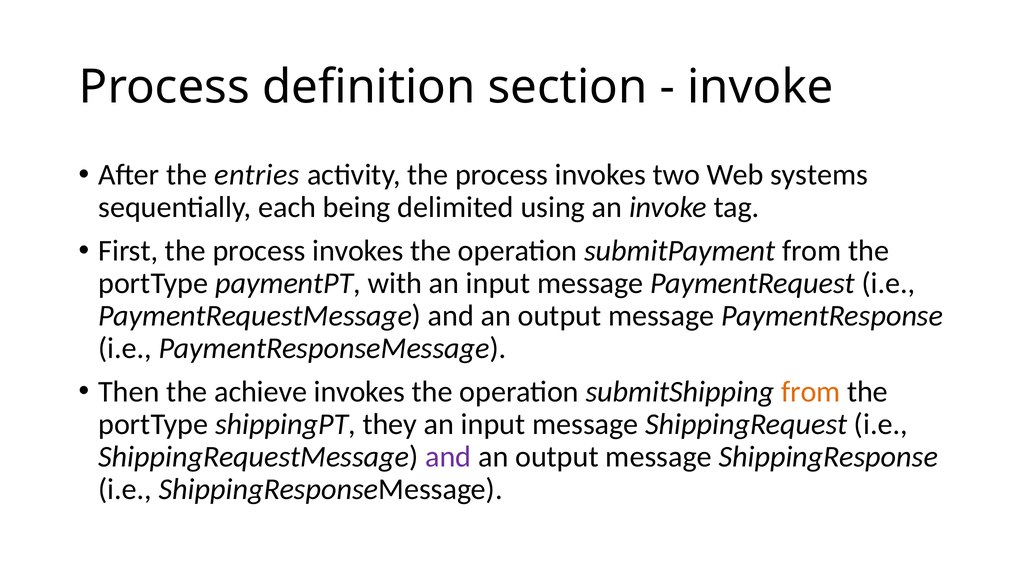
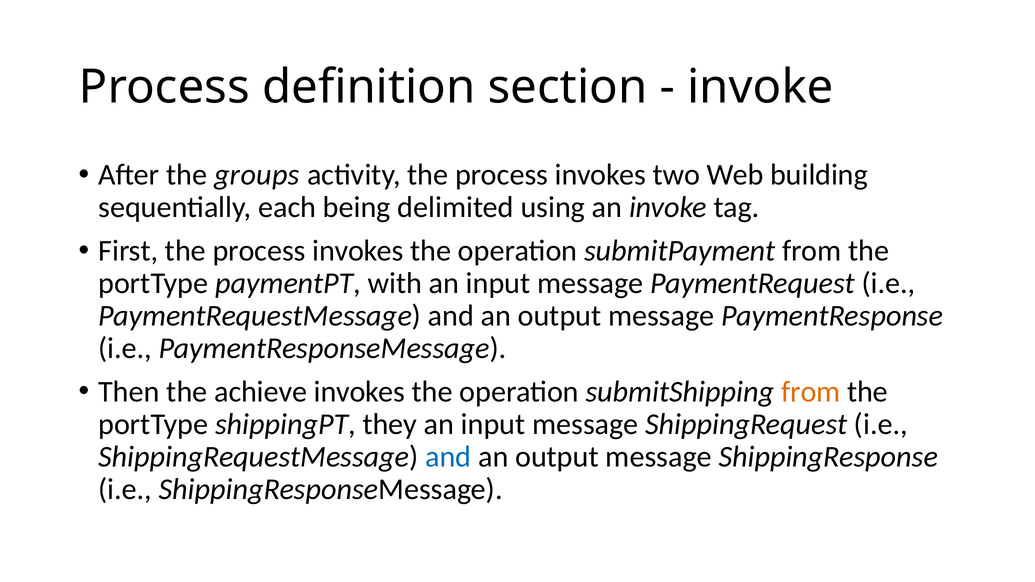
entries: entries -> groups (257, 175)
systems: systems -> building (819, 175)
and colour: purple -> blue (448, 457)
